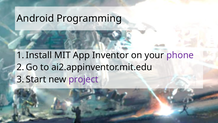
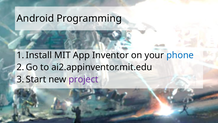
phone colour: purple -> blue (180, 55)
